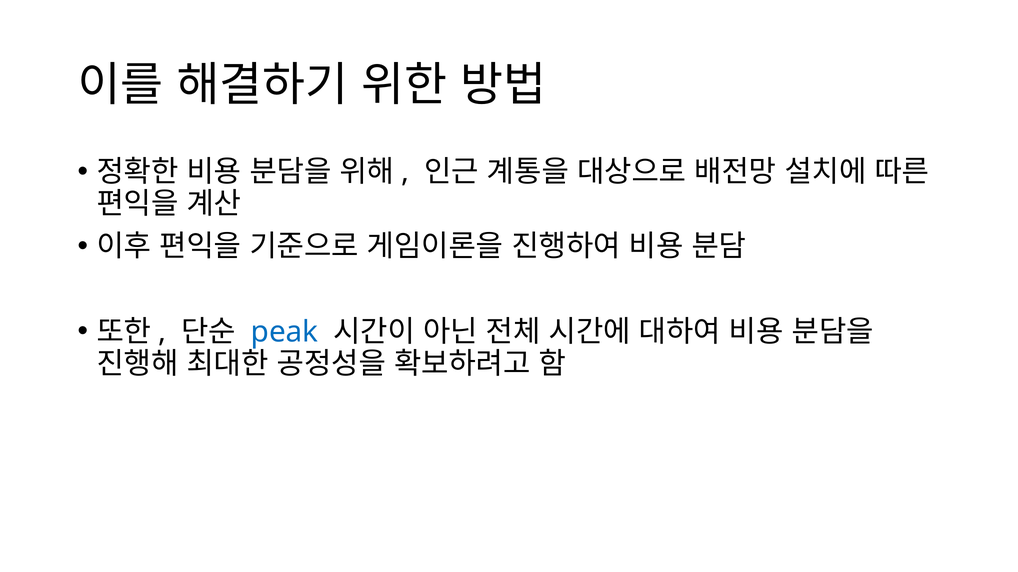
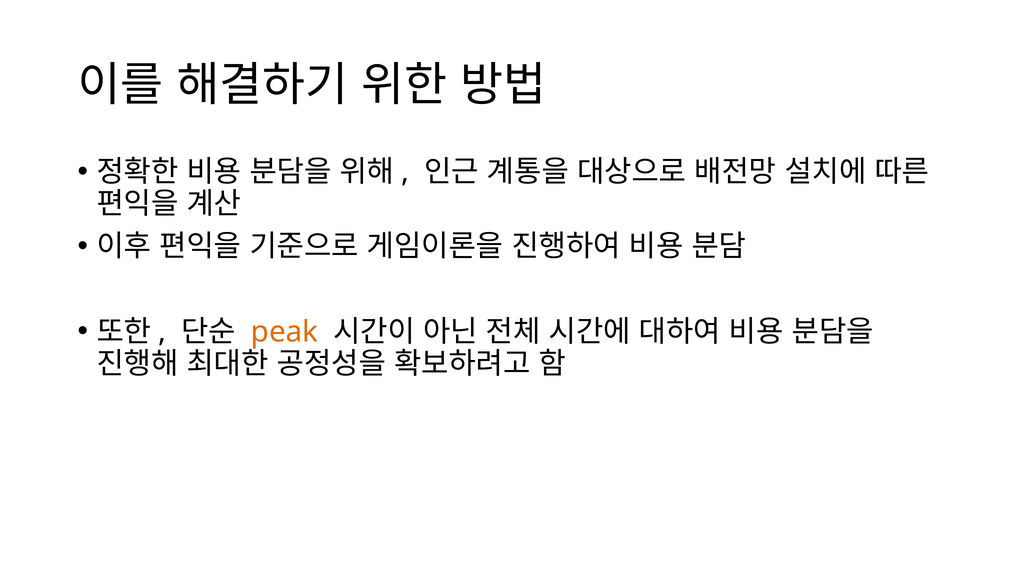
peak colour: blue -> orange (285, 332)
